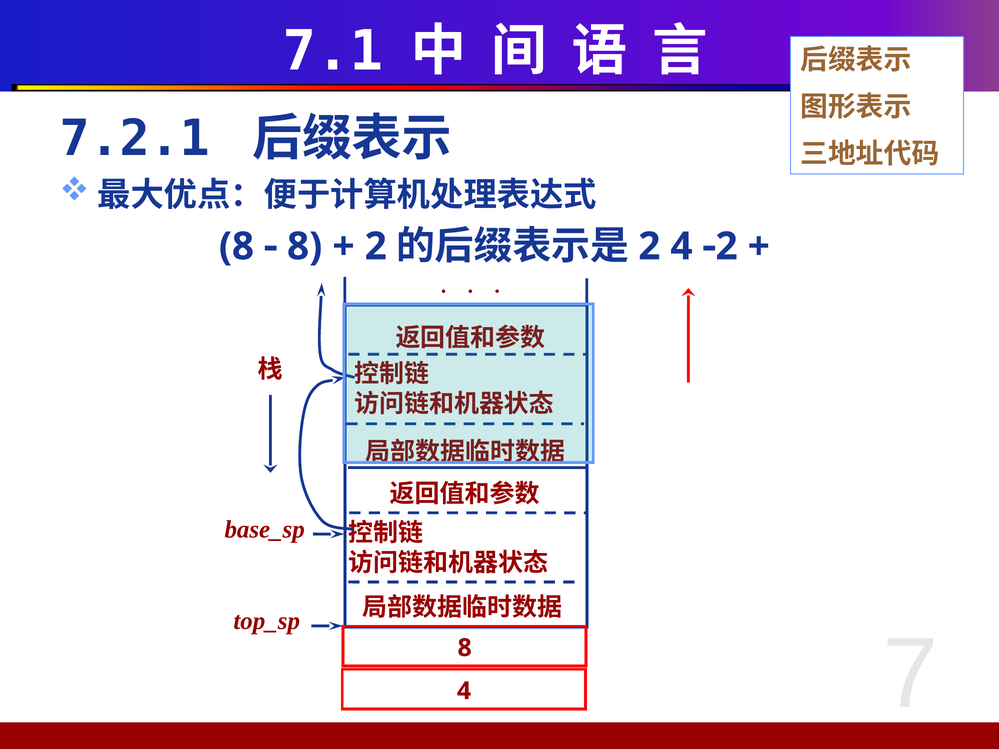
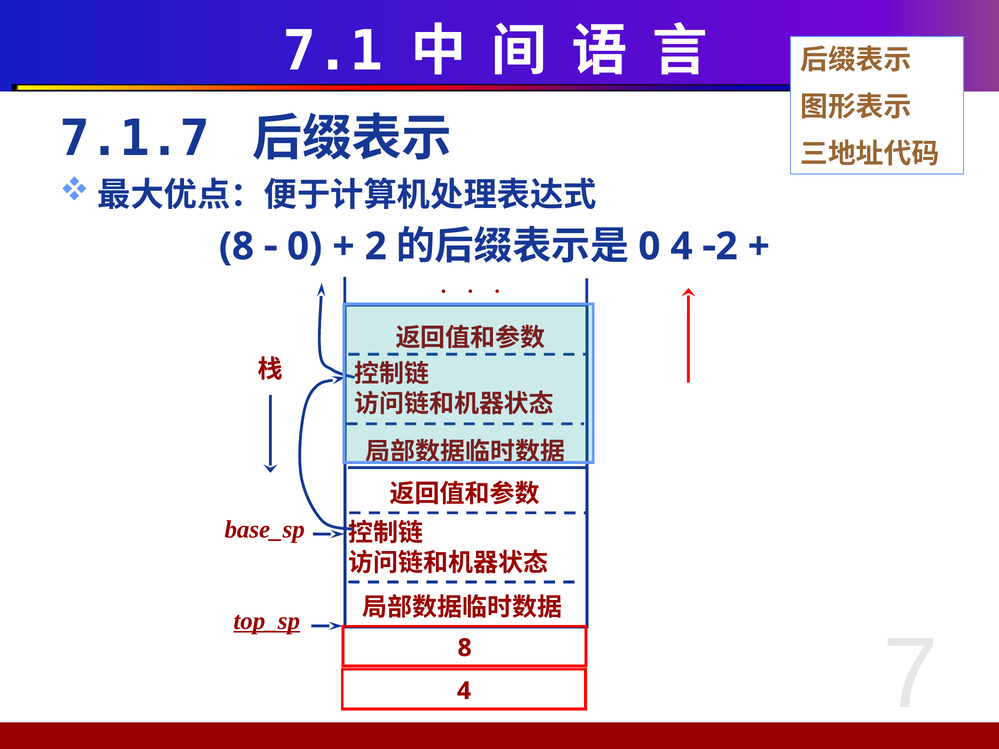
7.2.1: 7.2.1 -> 7.1.7 (135, 139)
8: 8 -> 0 (305, 247)
2: 2 -> 0 (649, 247)
top_sp underline: none -> present (267, 621)
